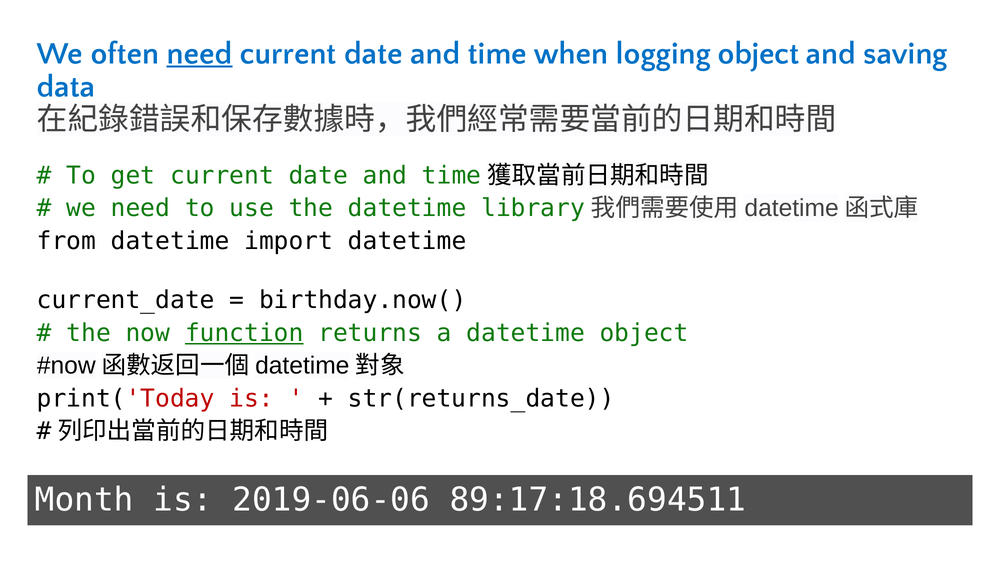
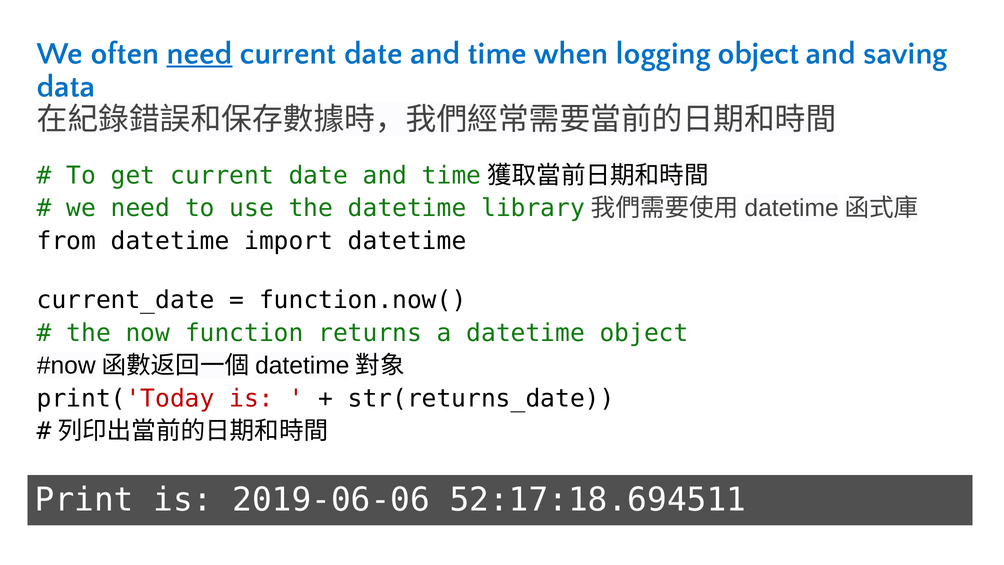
birthday.now(: birthday.now( -> function.now( (363, 300)
function underline: present -> none (244, 333)
Month: Month -> Print (84, 500)
89:17:18.694511: 89:17:18.694511 -> 52:17:18.694511 (598, 500)
